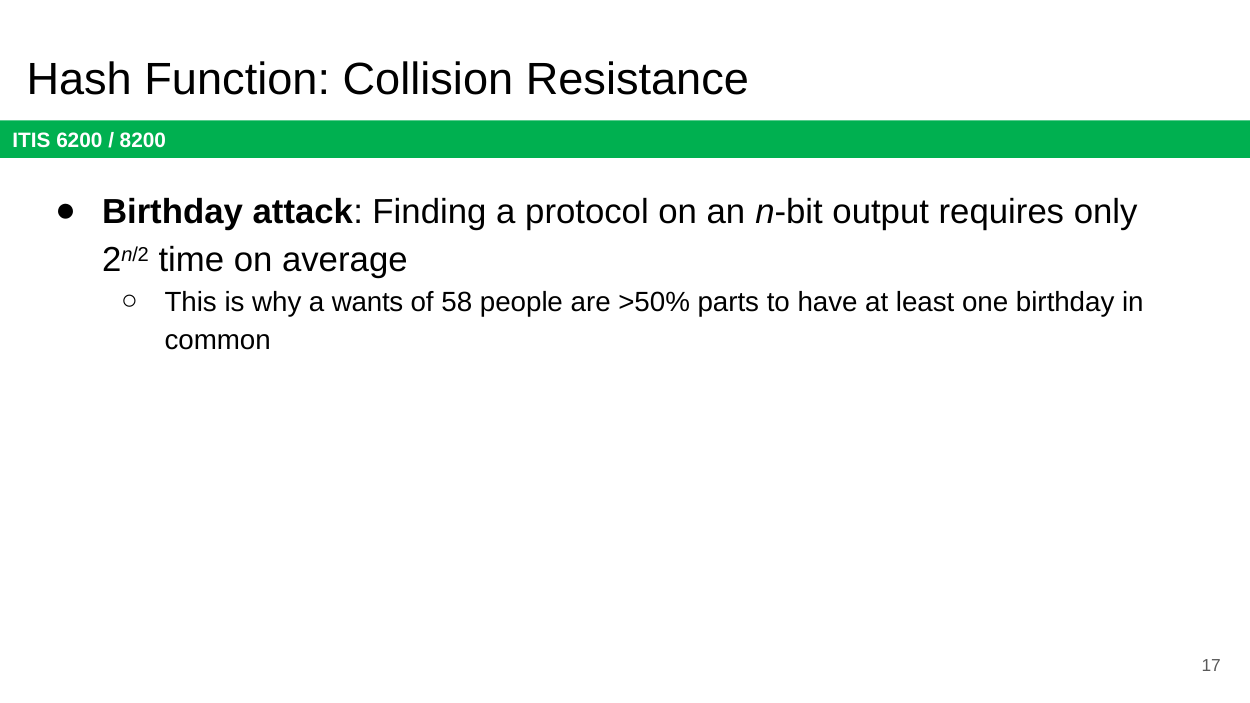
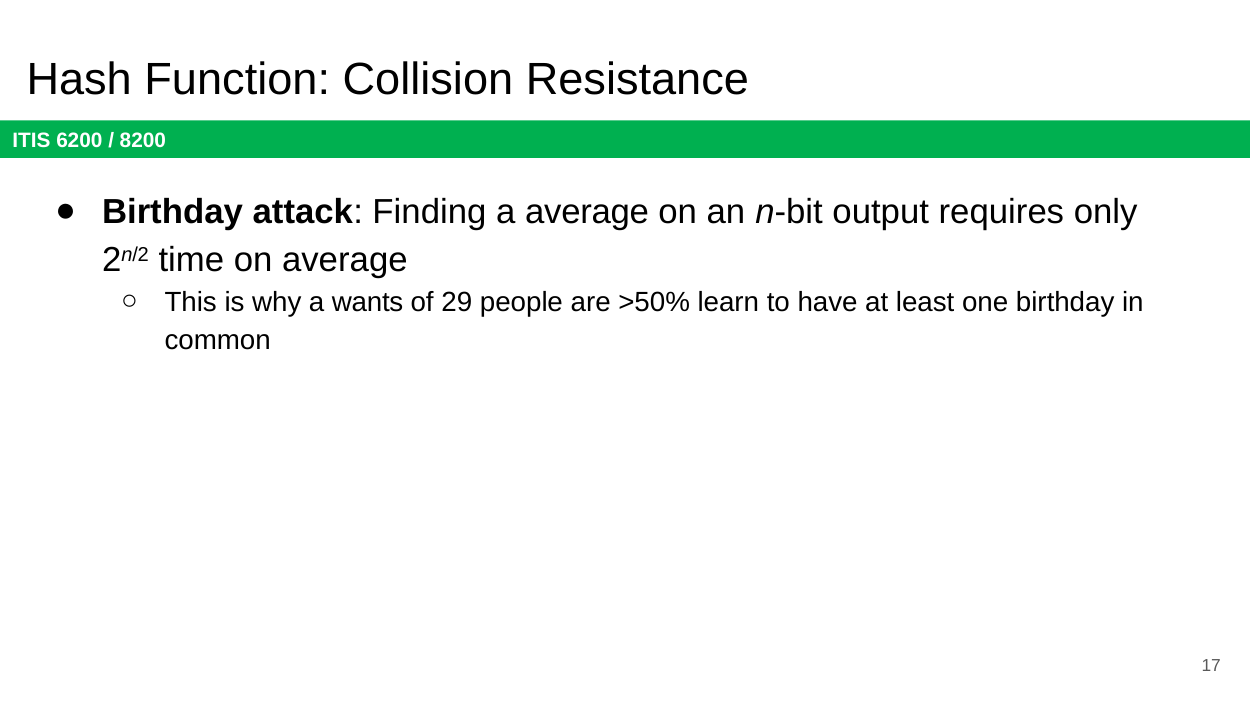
a protocol: protocol -> average (587, 213)
58: 58 -> 29 (457, 302)
parts: parts -> learn (728, 302)
